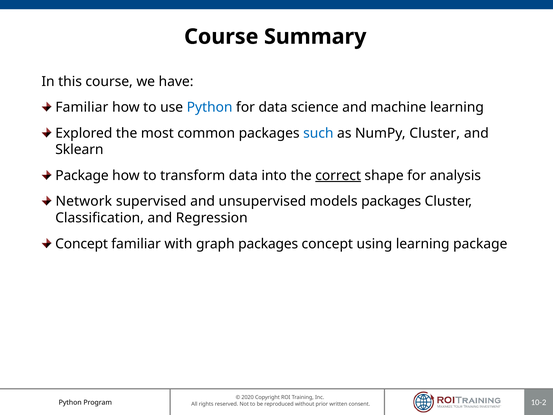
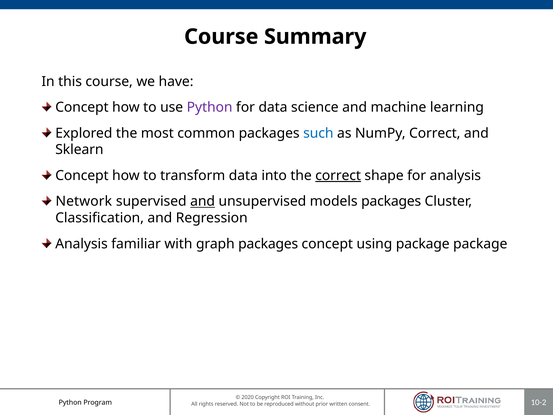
Familiar: Familiar -> Concept (82, 107)
Python colour: blue -> purple (210, 107)
NumPy Cluster: Cluster -> Correct (435, 133)
Package: Package -> Concept (82, 175)
and underline: none -> present (203, 201)
Concept: Concept -> Analysis (82, 244)
using learning: learning -> package (423, 244)
